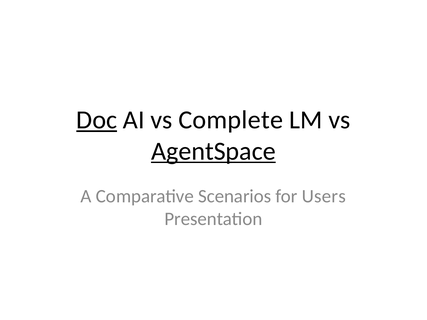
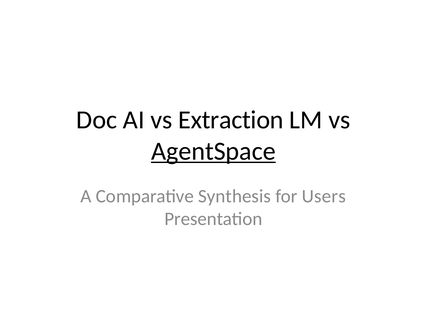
Doc underline: present -> none (97, 120)
Complete: Complete -> Extraction (231, 120)
Scenarios: Scenarios -> Synthesis (235, 196)
